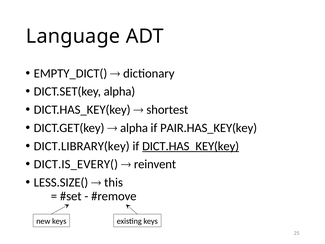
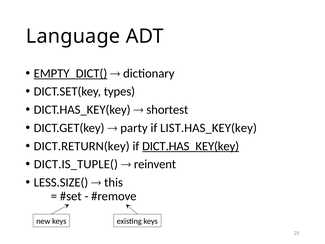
EMPTY_DICT( underline: none -> present (70, 73)
DICT.SET(key alpha: alpha -> types (119, 91)
alpha: alpha -> party (134, 128)
PAIR.HAS_KEY(key: PAIR.HAS_KEY(key -> LIST.HAS_KEY(key (208, 128)
DICT.LIBRARY(key: DICT.LIBRARY(key -> DICT.RETURN(key (82, 146)
DICT.IS_EVERY(: DICT.IS_EVERY( -> DICT.IS_TUPLE( (76, 164)
